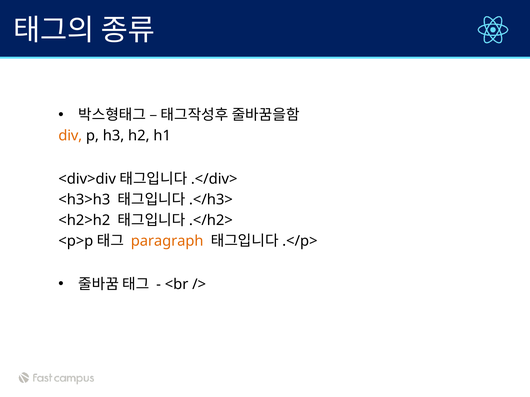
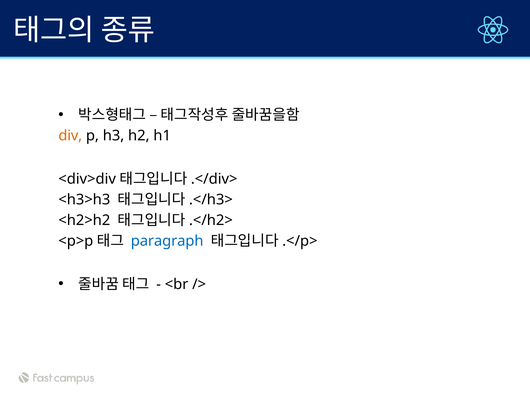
paragraph colour: orange -> blue (167, 241)
